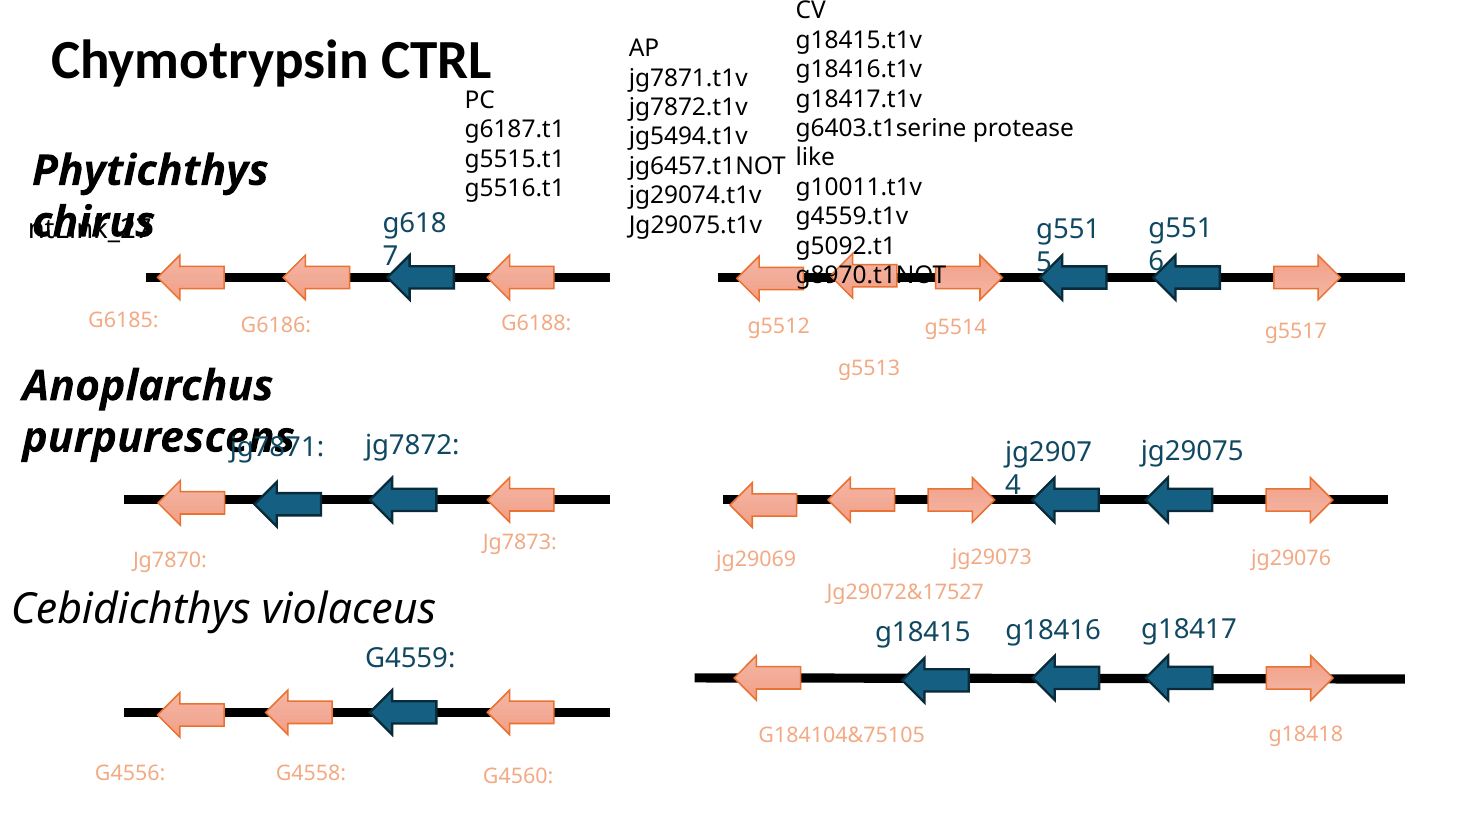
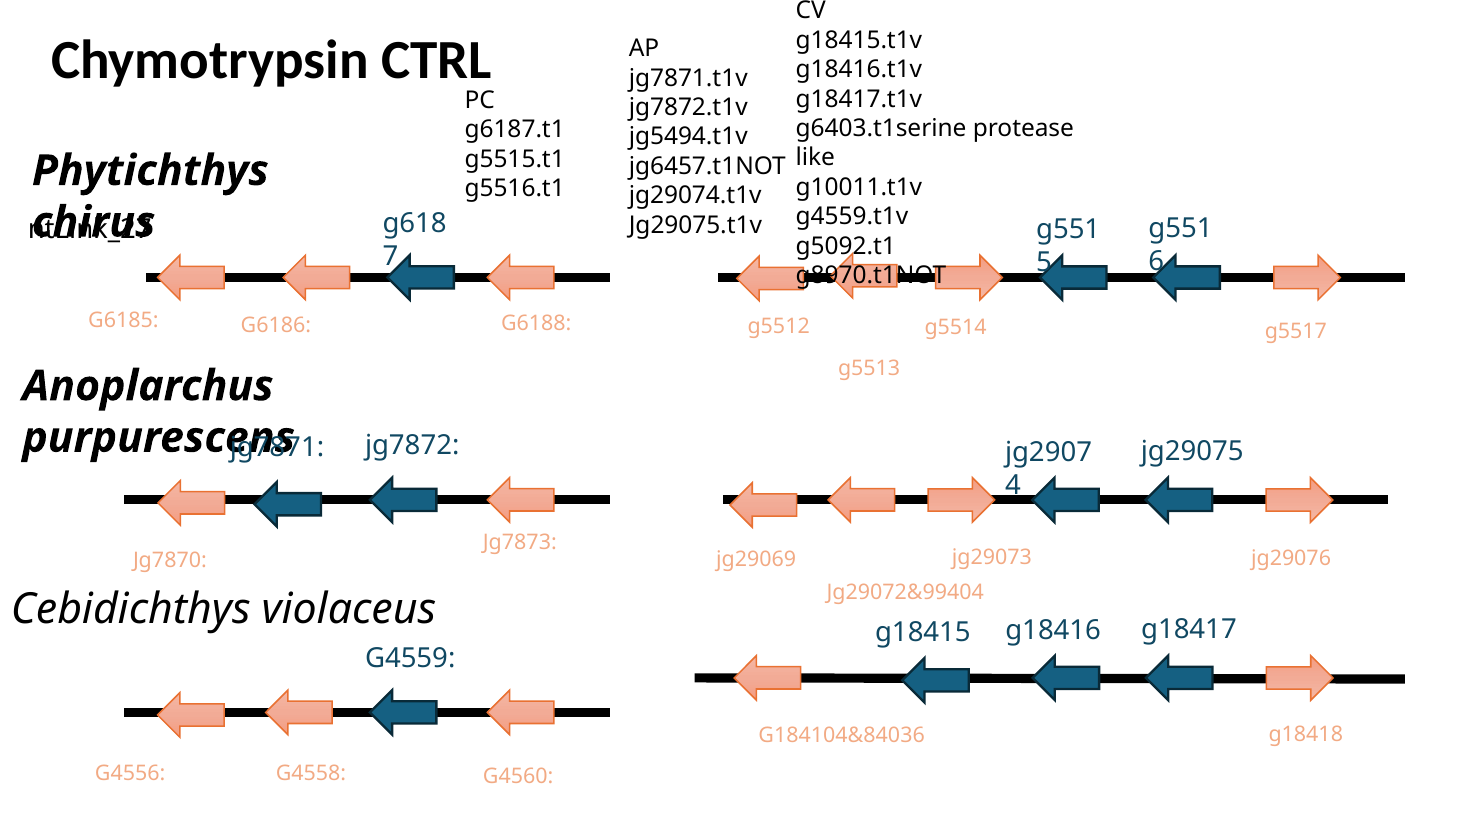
Jg29072&17527: Jg29072&17527 -> Jg29072&99404 (905, 592)
G184104&75105: G184104&75105 -> G184104&84036 (842, 736)
